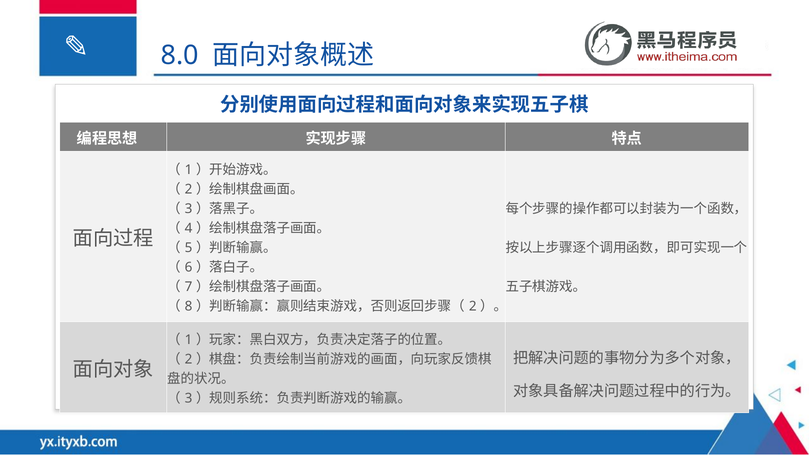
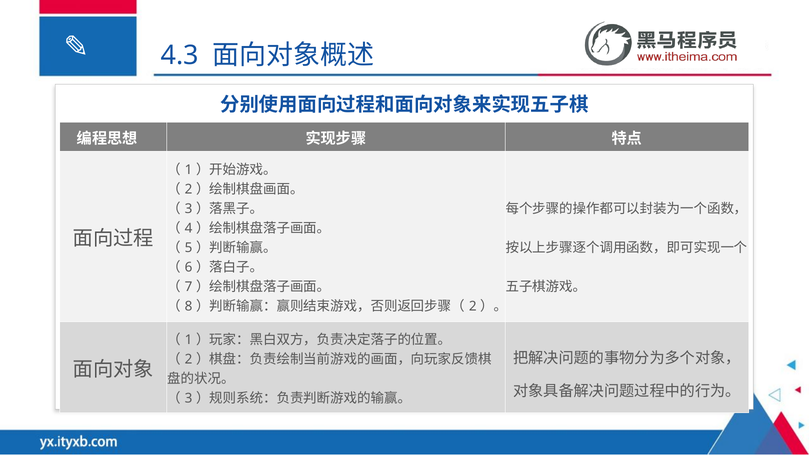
8.0: 8.0 -> 4.3 (180, 56)
